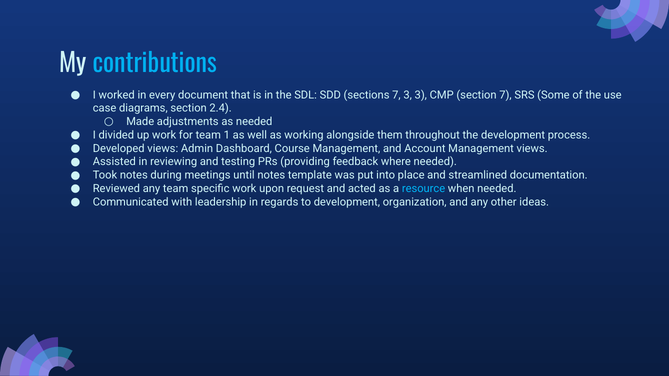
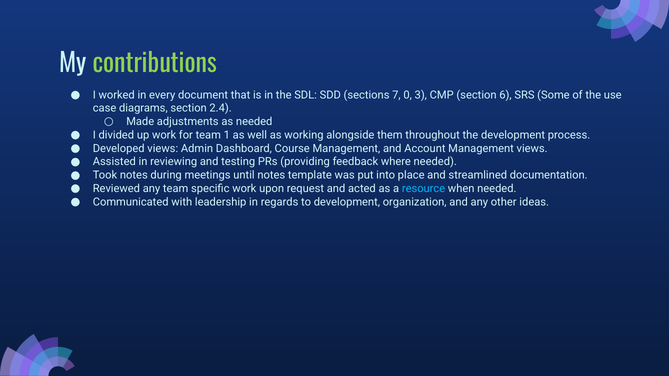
contributions colour: light blue -> light green (155, 64)
7 3: 3 -> 0 (408, 95)
section 7: 7 -> 6 (505, 95)
